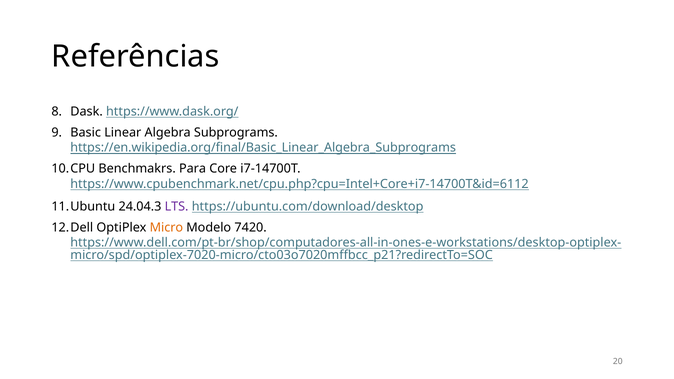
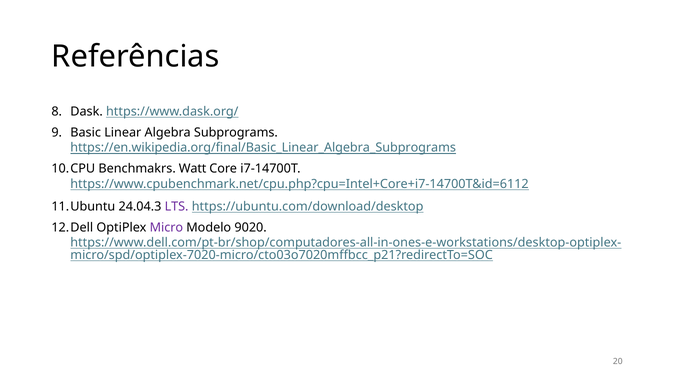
Para: Para -> Watt (193, 169)
Micro colour: orange -> purple (166, 228)
7420: 7420 -> 9020 (251, 228)
